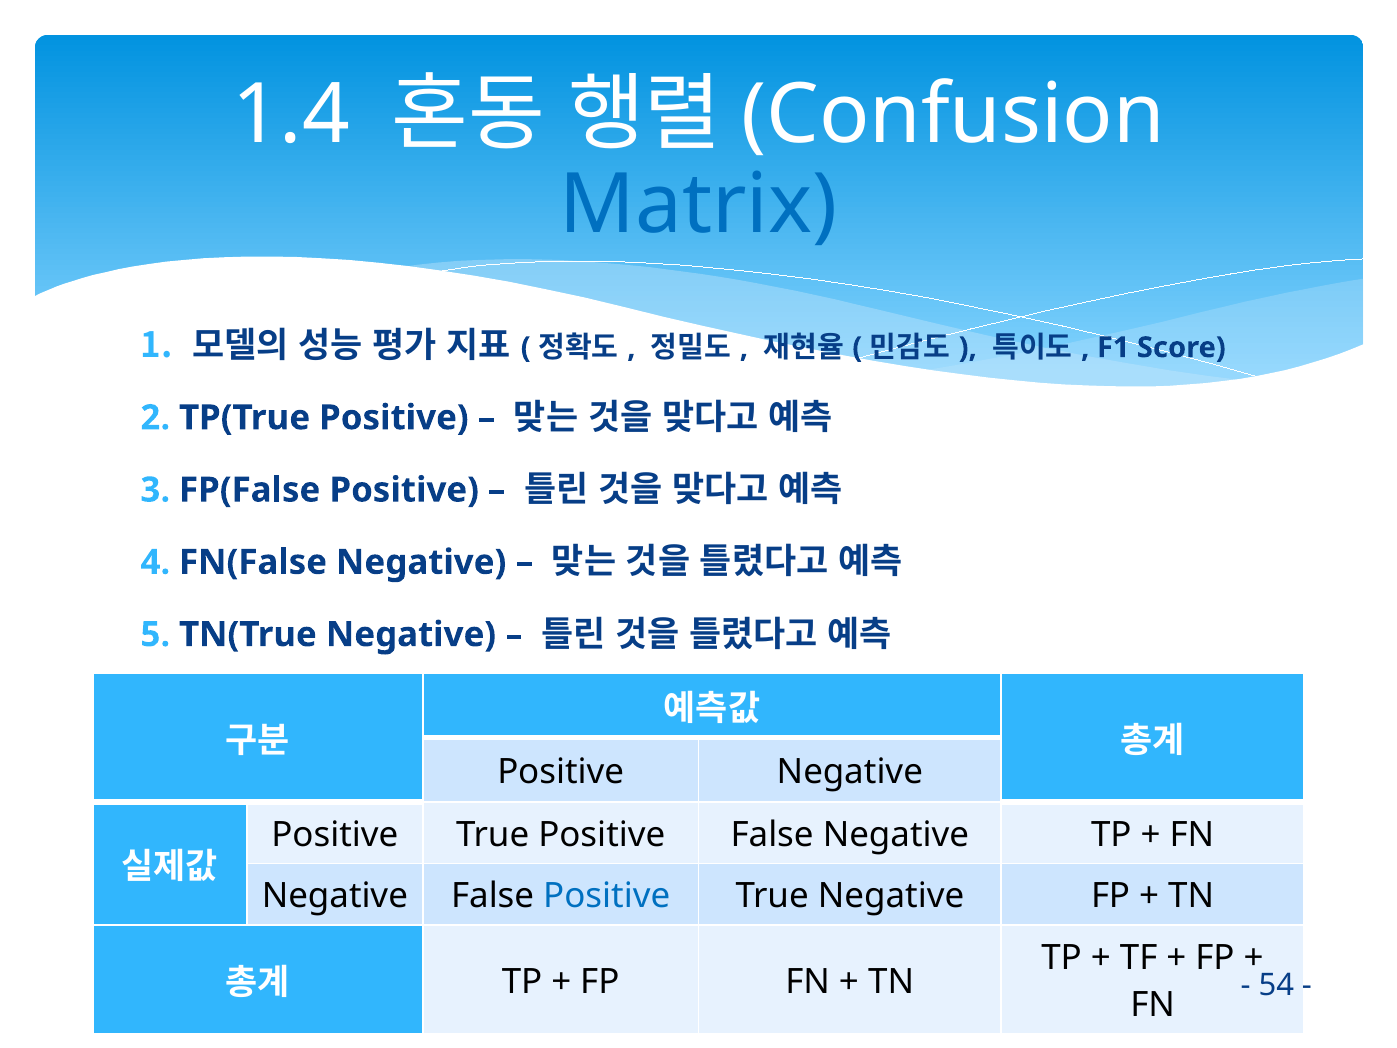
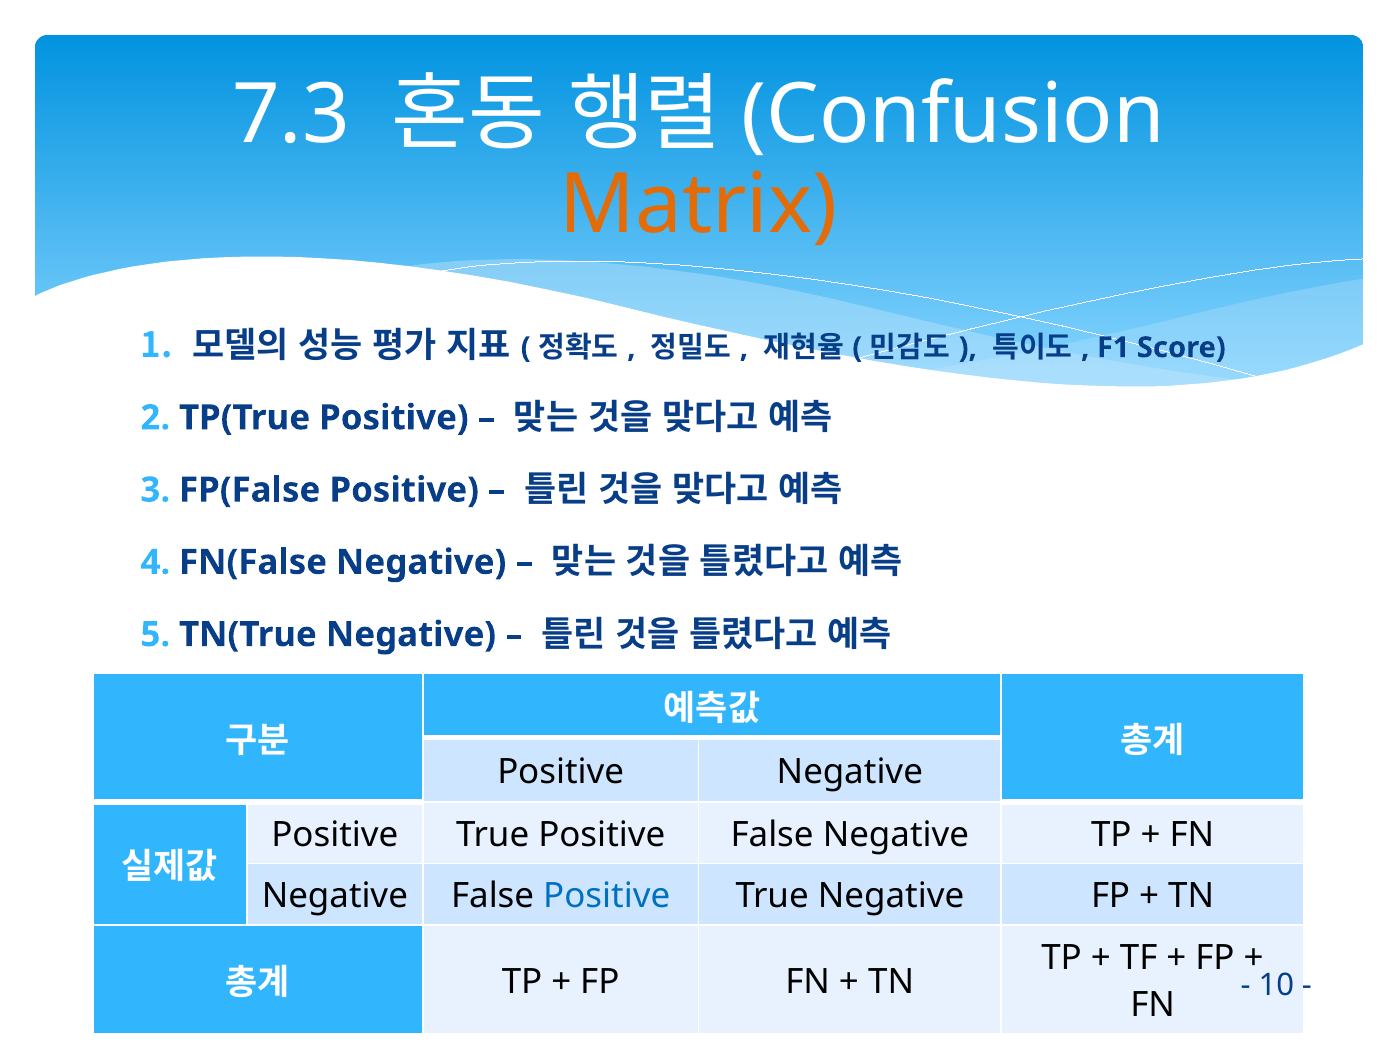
1.4: 1.4 -> 7.3 (291, 115)
Matrix colour: blue -> orange (699, 205)
54: 54 -> 10 (1276, 985)
